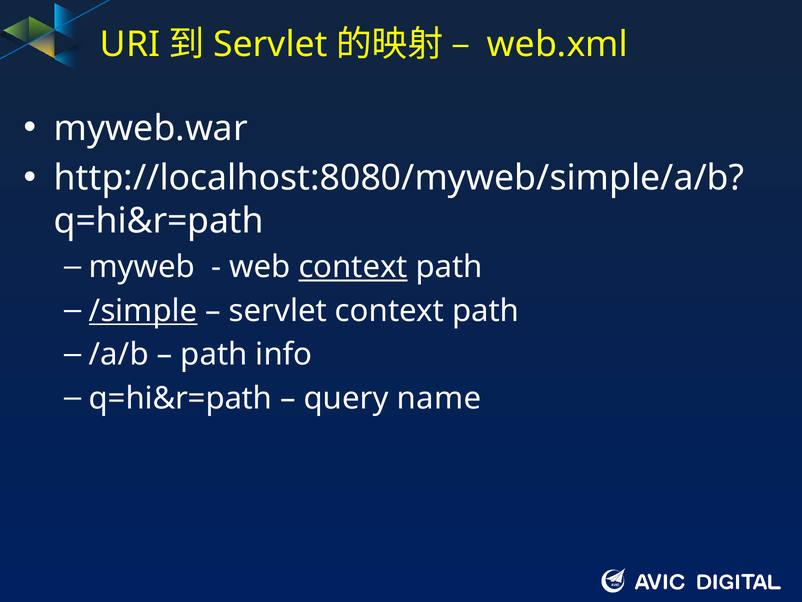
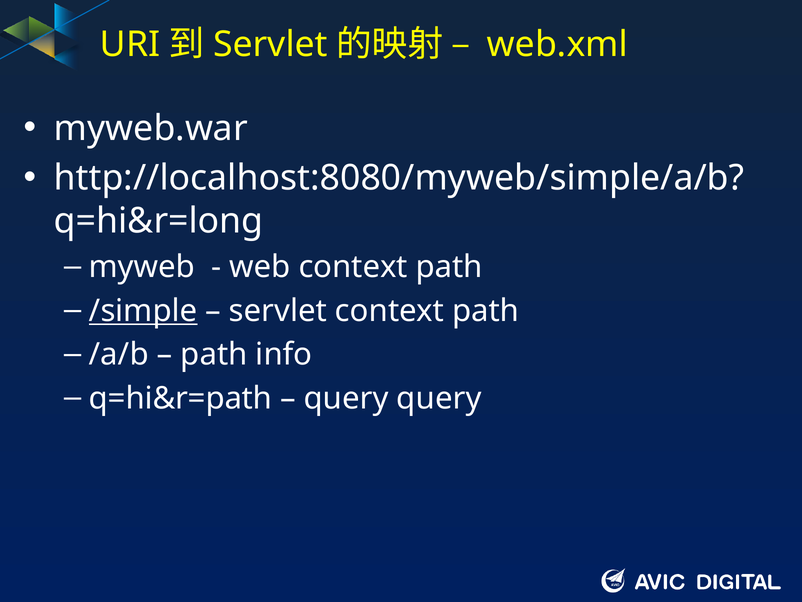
q=hi&r=path: q=hi&r=path -> q=hi&r=long (159, 221)
context underline: present -> none (353, 267)
query name: name -> query (439, 398)
